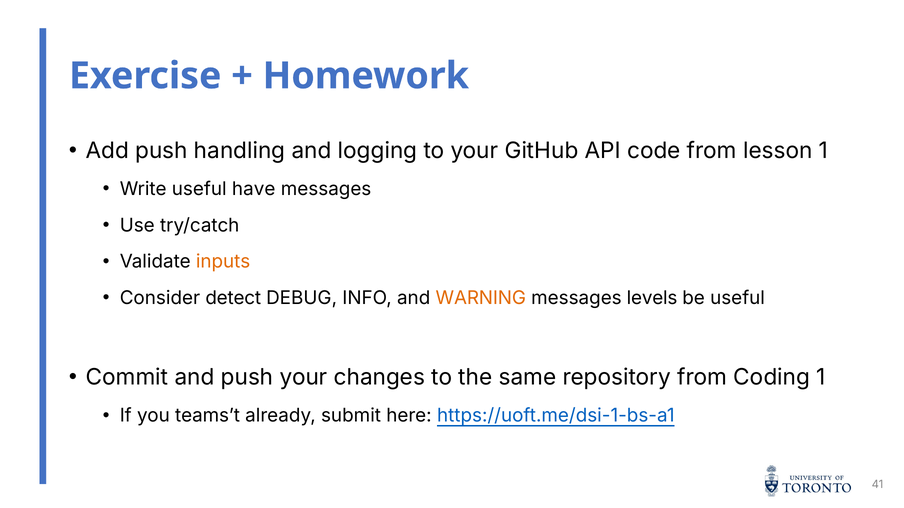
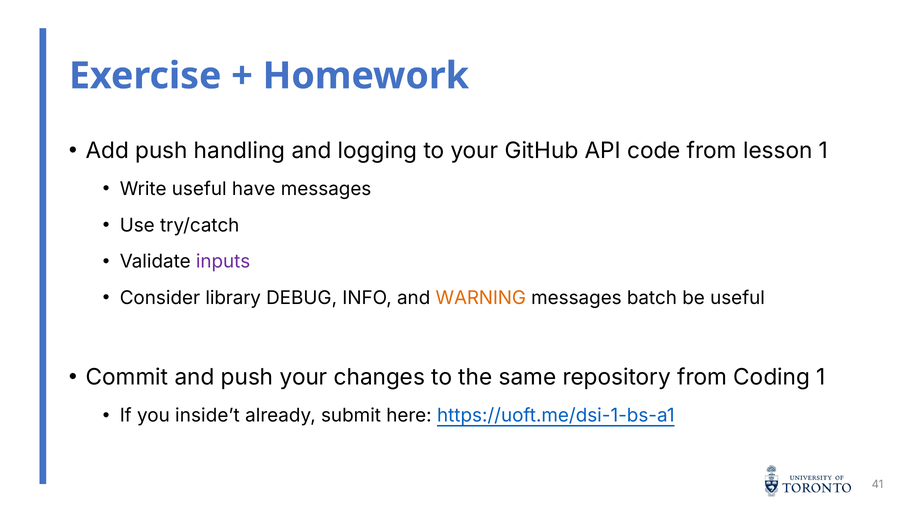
inputs colour: orange -> purple (223, 262)
detect: detect -> library (233, 298)
levels: levels -> batch (652, 298)
teams’t: teams’t -> inside’t (207, 416)
